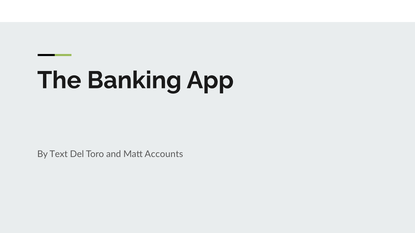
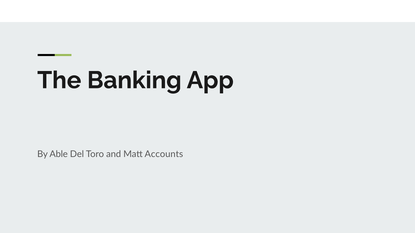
Text: Text -> Able (59, 154)
